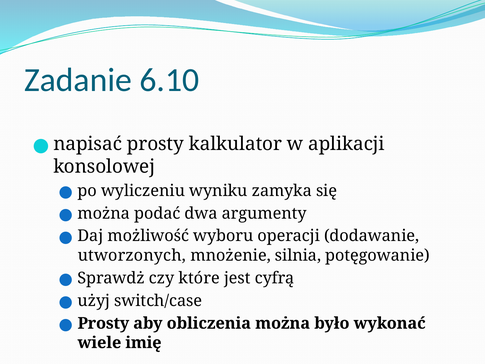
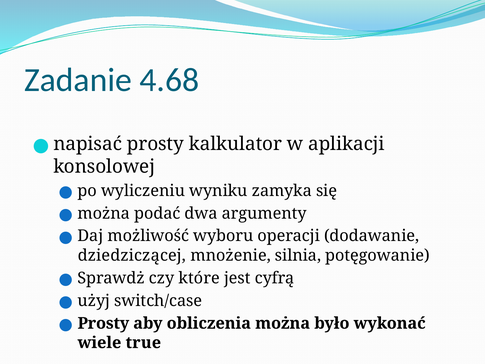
6.10: 6.10 -> 4.68 (169, 80)
utworzonych: utworzonych -> dziedziczącej (132, 255)
imię: imię -> true (143, 343)
